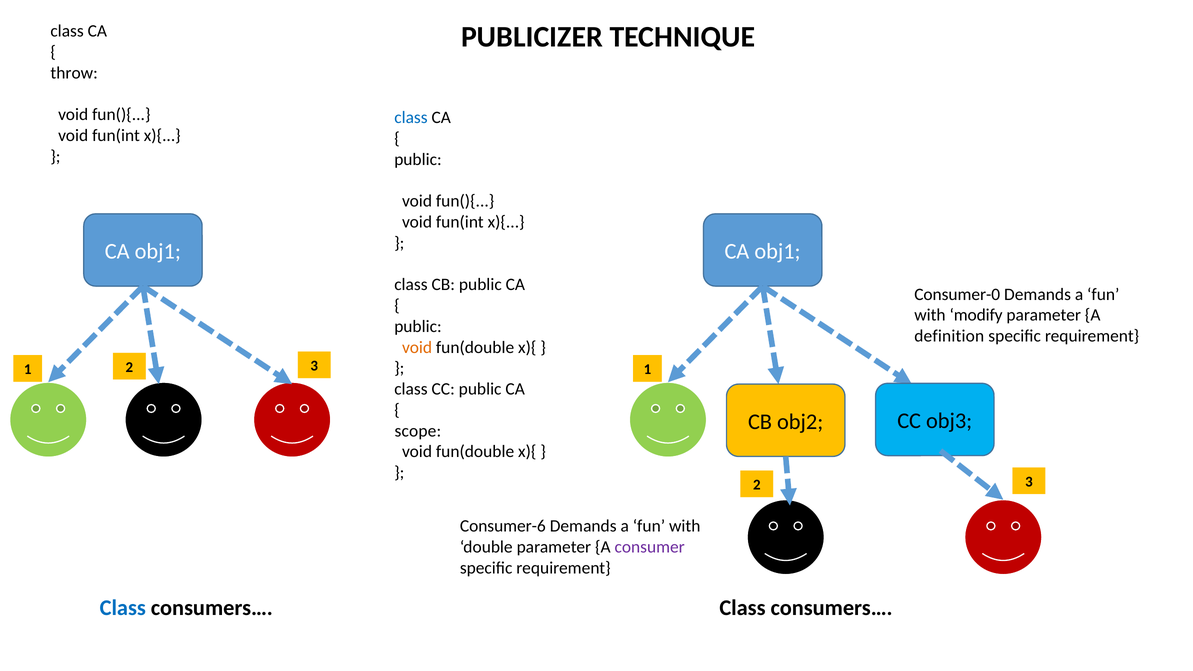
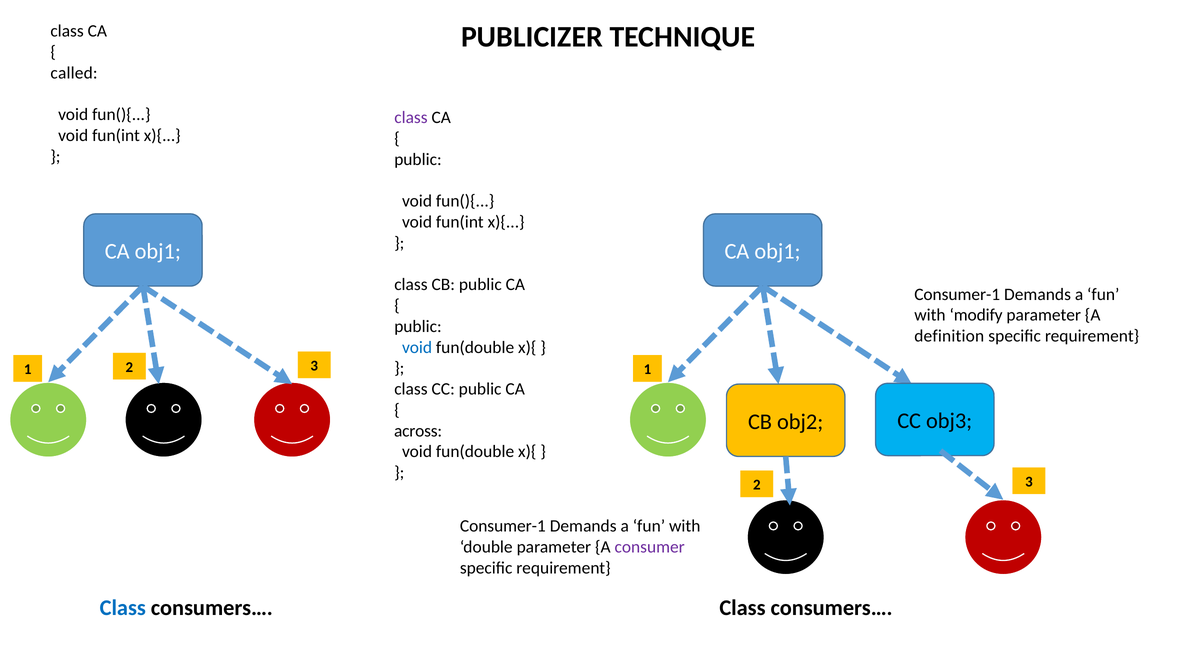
throw: throw -> called (74, 73)
class colour: blue -> purple (411, 118)
Consumer-0: Consumer-0 -> Consumer-1 (957, 294)
void colour: orange -> blue (417, 347)
scope: scope -> across (418, 431)
Consumer-6: Consumer-6 -> Consumer-1 (503, 526)
